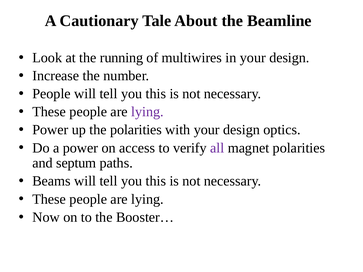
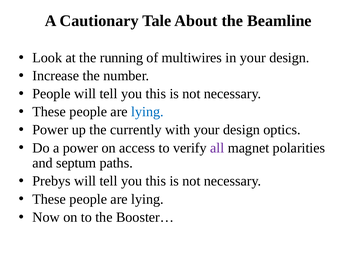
lying colour: purple -> blue (147, 112)
the polarities: polarities -> currently (136, 130)
Beams: Beams -> Prebys (52, 181)
